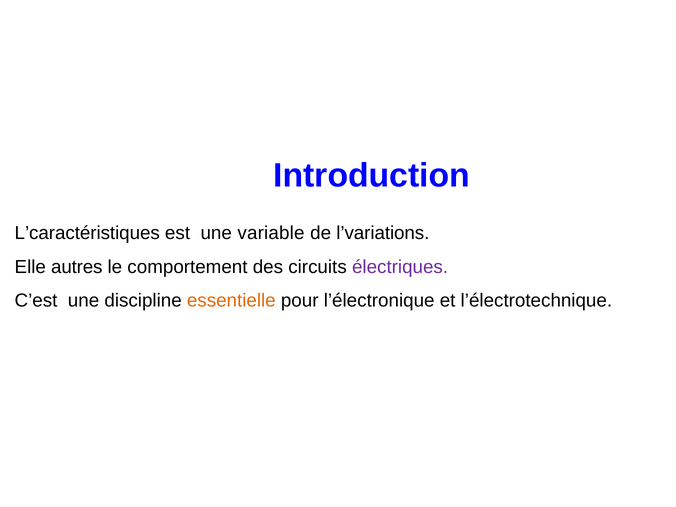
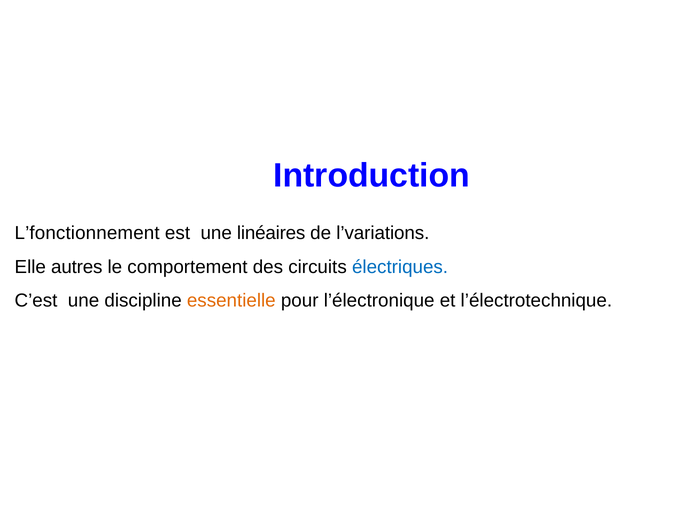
L’caractéristiques: L’caractéristiques -> L’fonctionnement (87, 233)
variable: variable -> linéaires (271, 233)
électriques colour: purple -> blue (400, 267)
